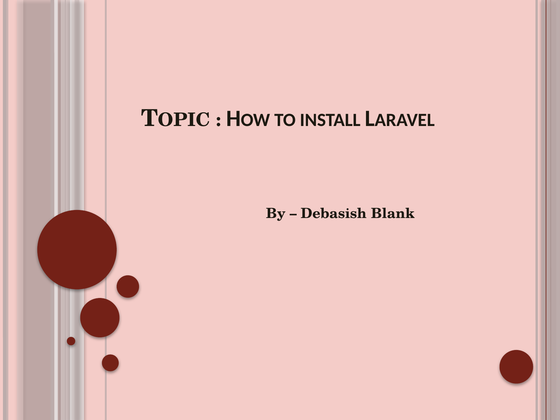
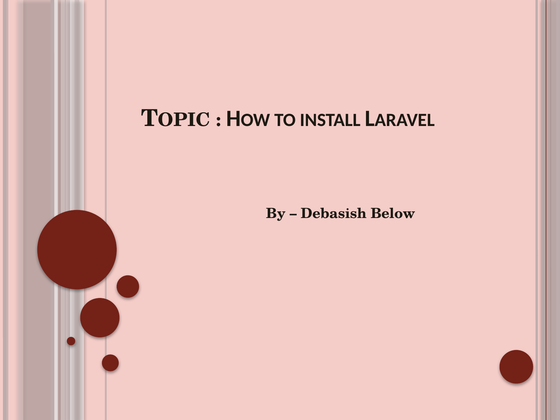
Blank: Blank -> Below (393, 213)
